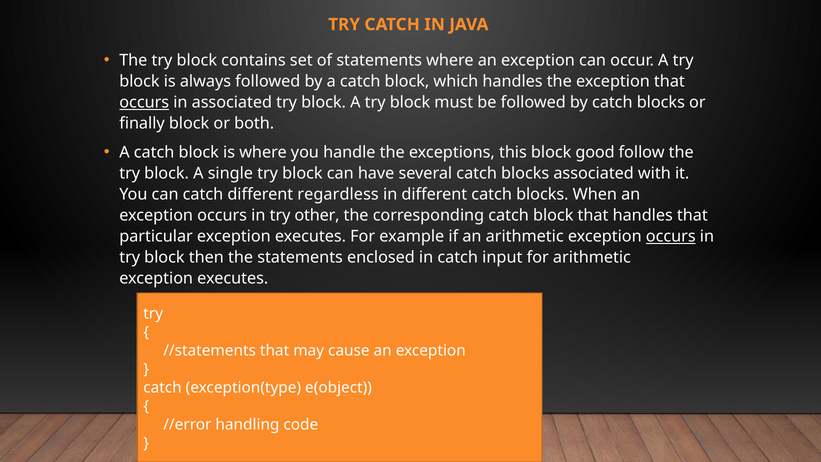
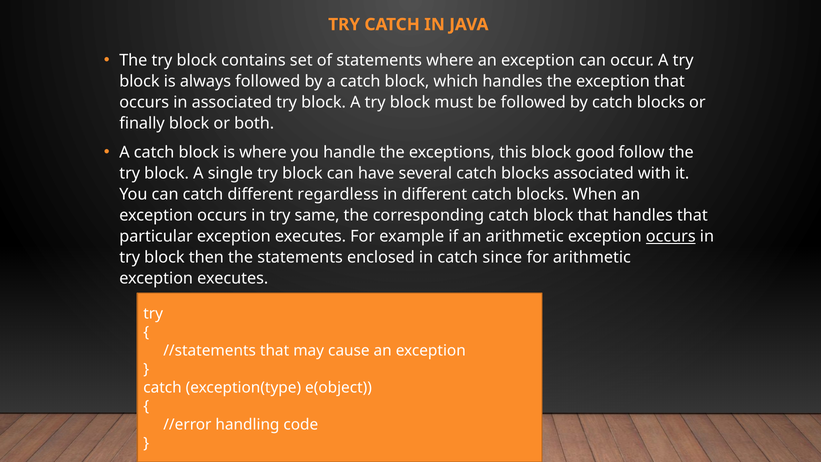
occurs underline: present -> none (144, 102)
other: other -> same (317, 215)
input: input -> since (502, 257)
